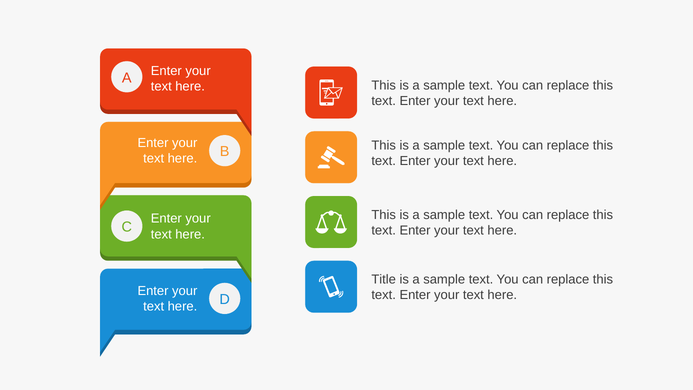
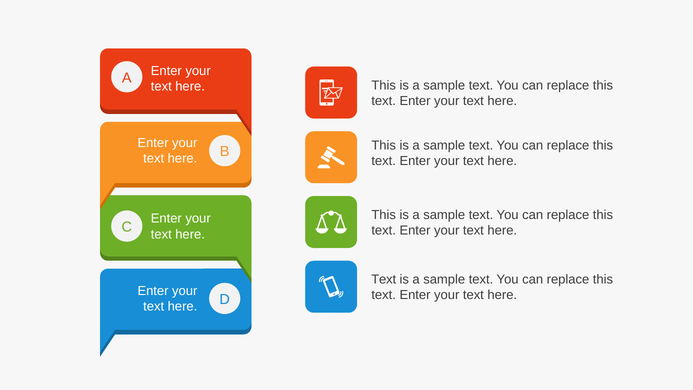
Title: Title -> Text (384, 279)
